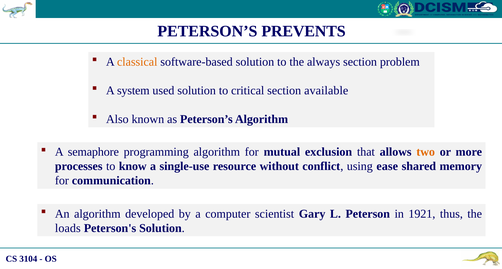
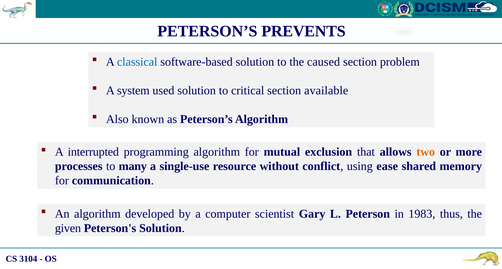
classical colour: orange -> blue (137, 62)
always: always -> caused (324, 62)
semaphore: semaphore -> interrupted (93, 152)
know: know -> many (133, 166)
1921: 1921 -> 1983 (422, 214)
loads: loads -> given (68, 228)
